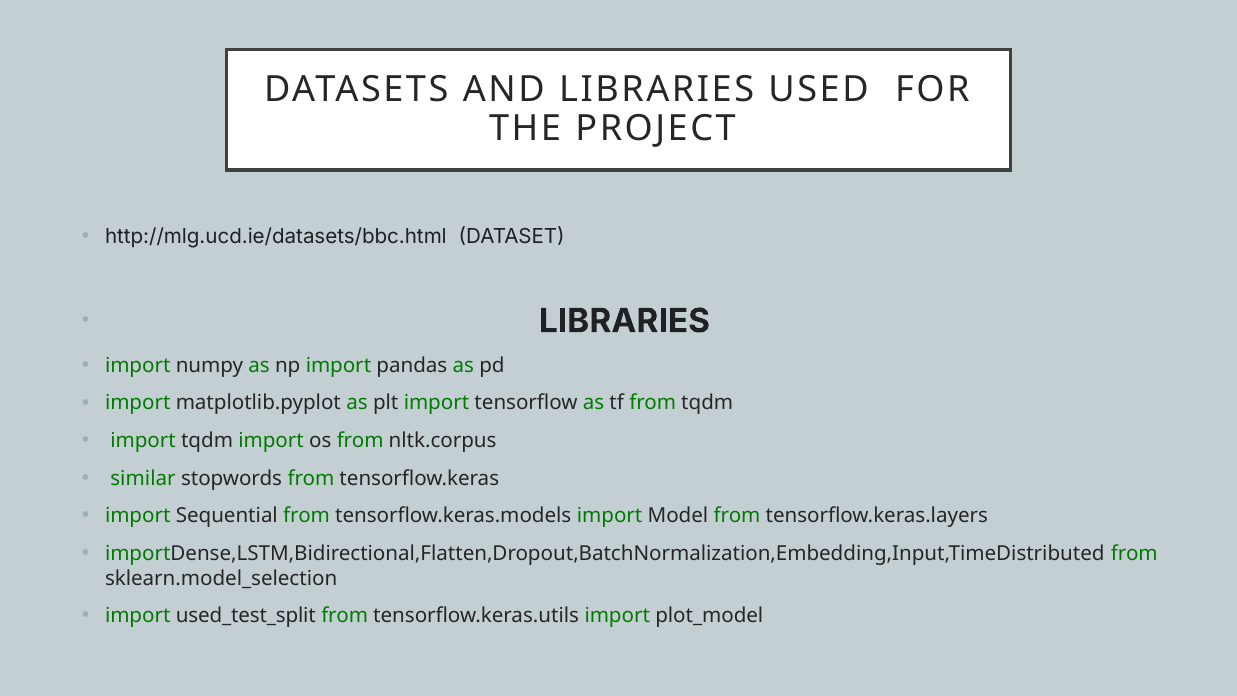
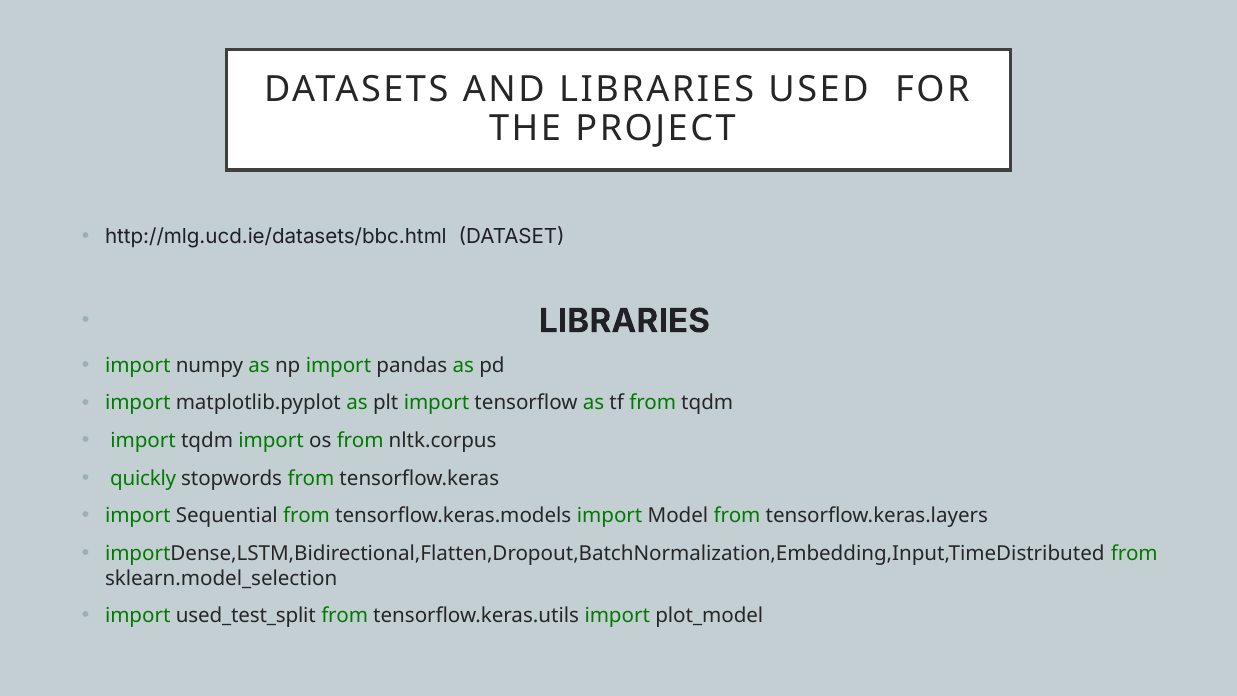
similar: similar -> quickly (143, 478)
